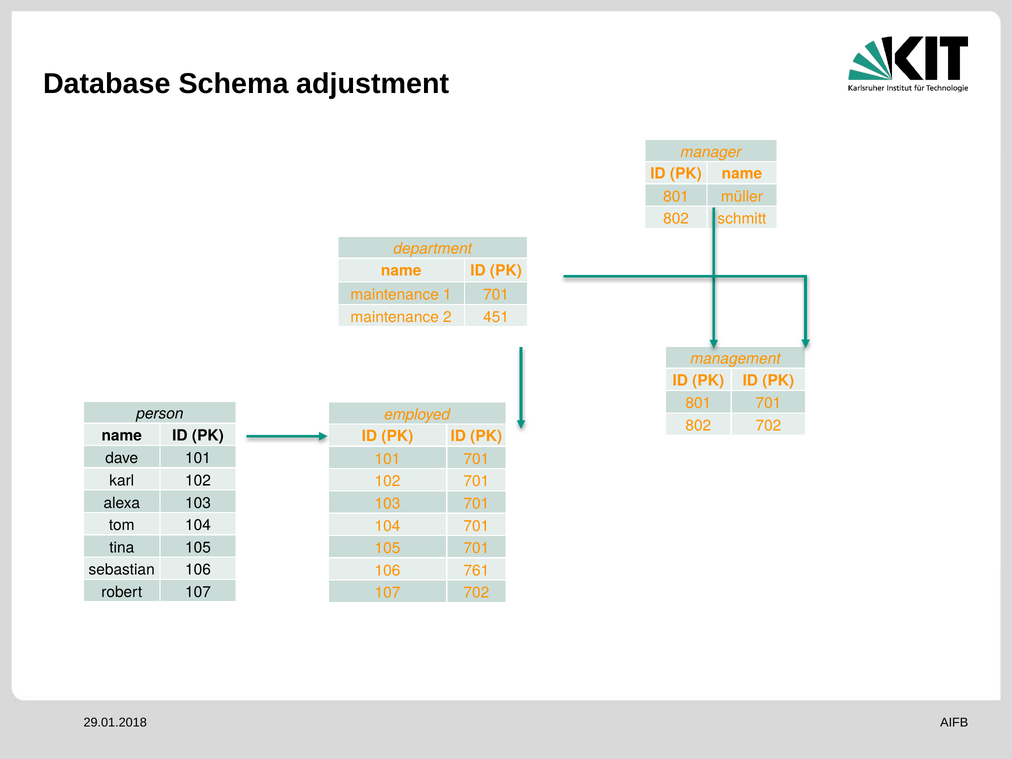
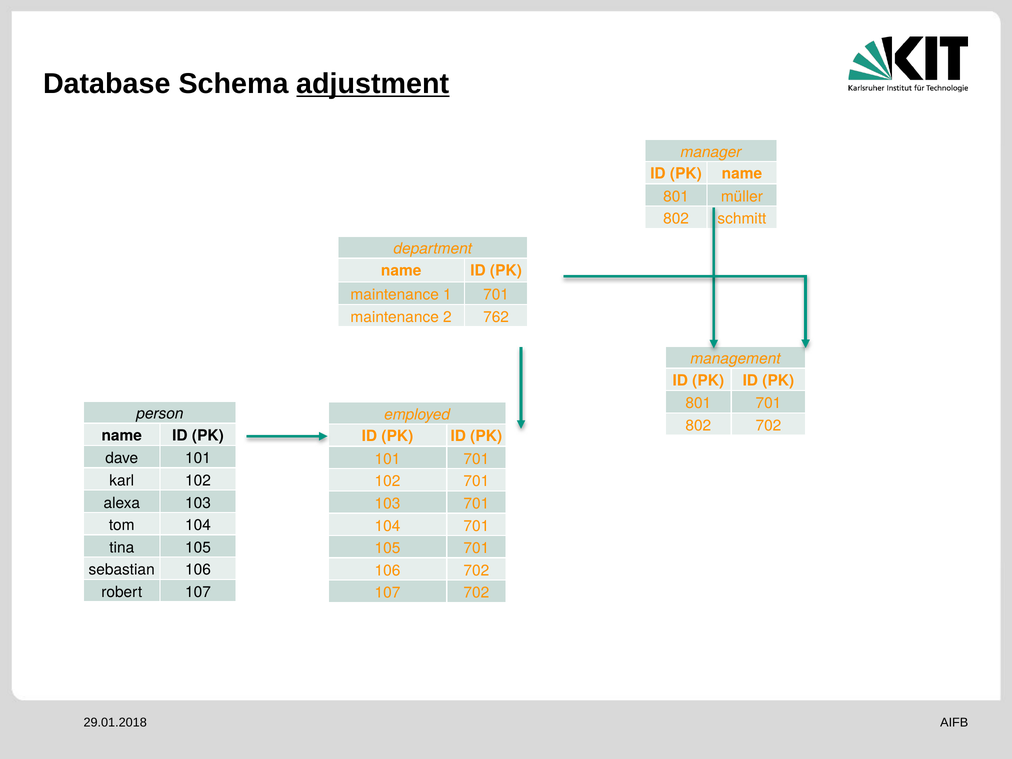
adjustment underline: none -> present (373, 84)
451: 451 -> 762 (496, 317)
106 761: 761 -> 702 (476, 571)
